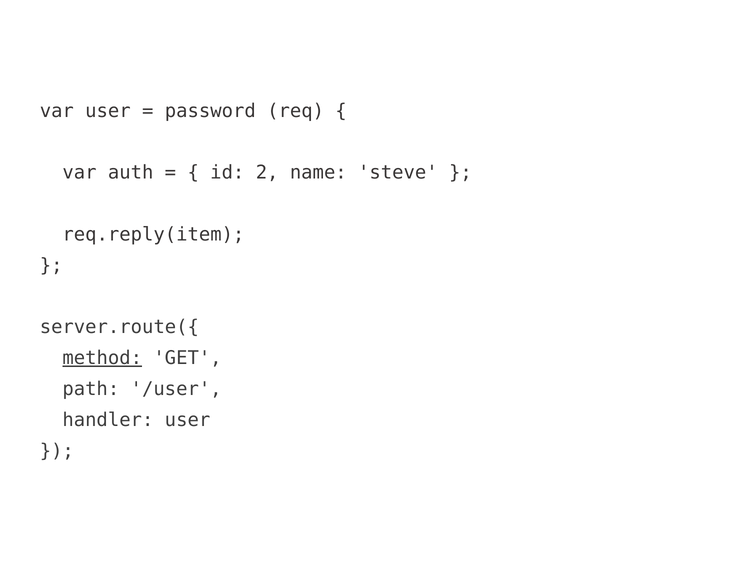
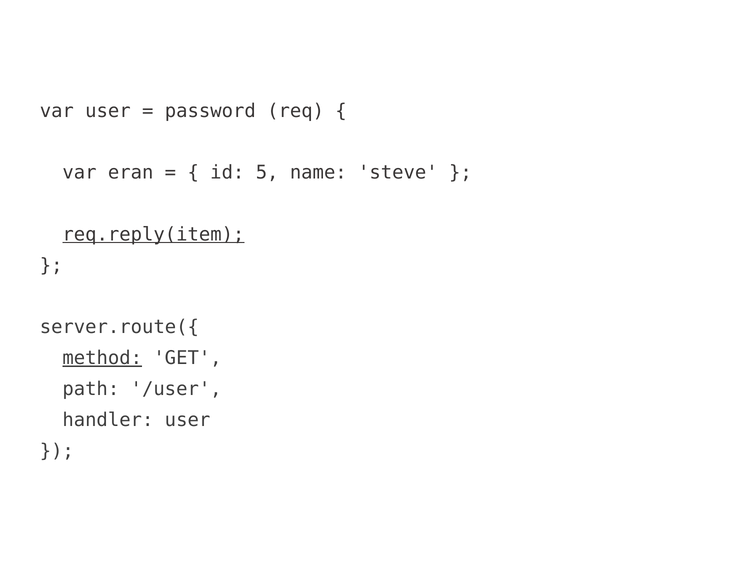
auth: auth -> eran (131, 173)
2: 2 -> 5 (267, 173)
req.reply(item underline: none -> present (153, 234)
